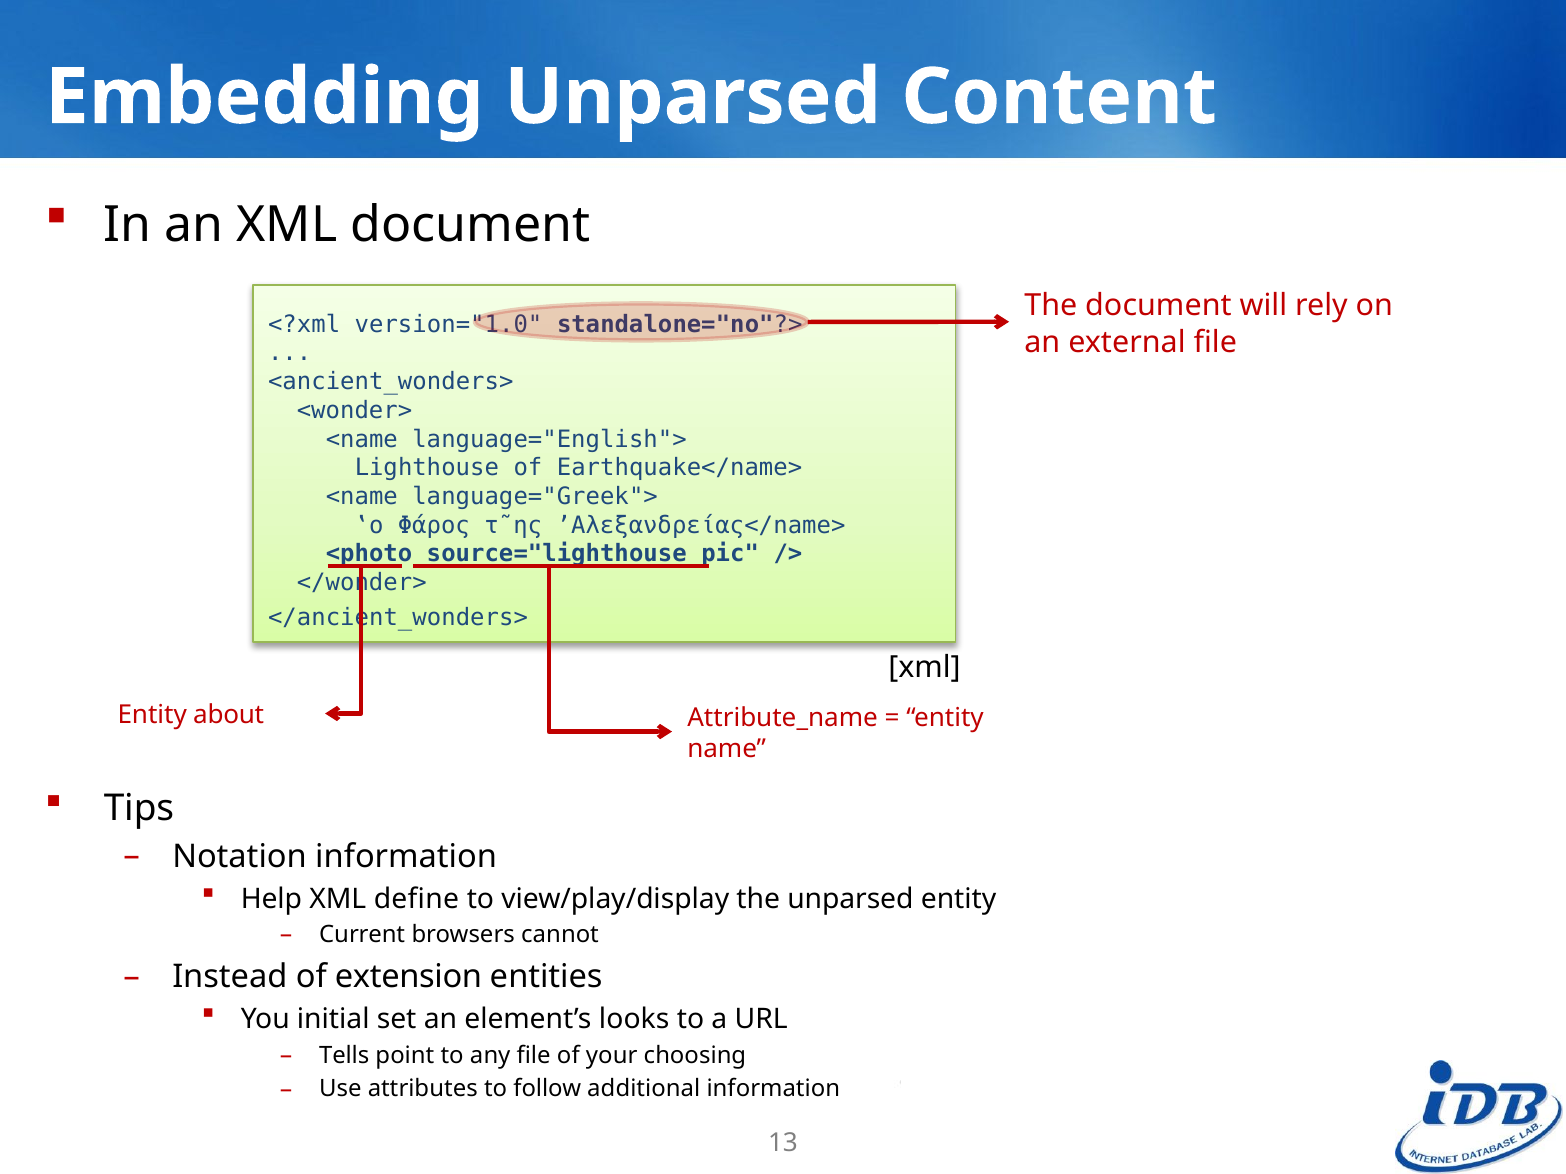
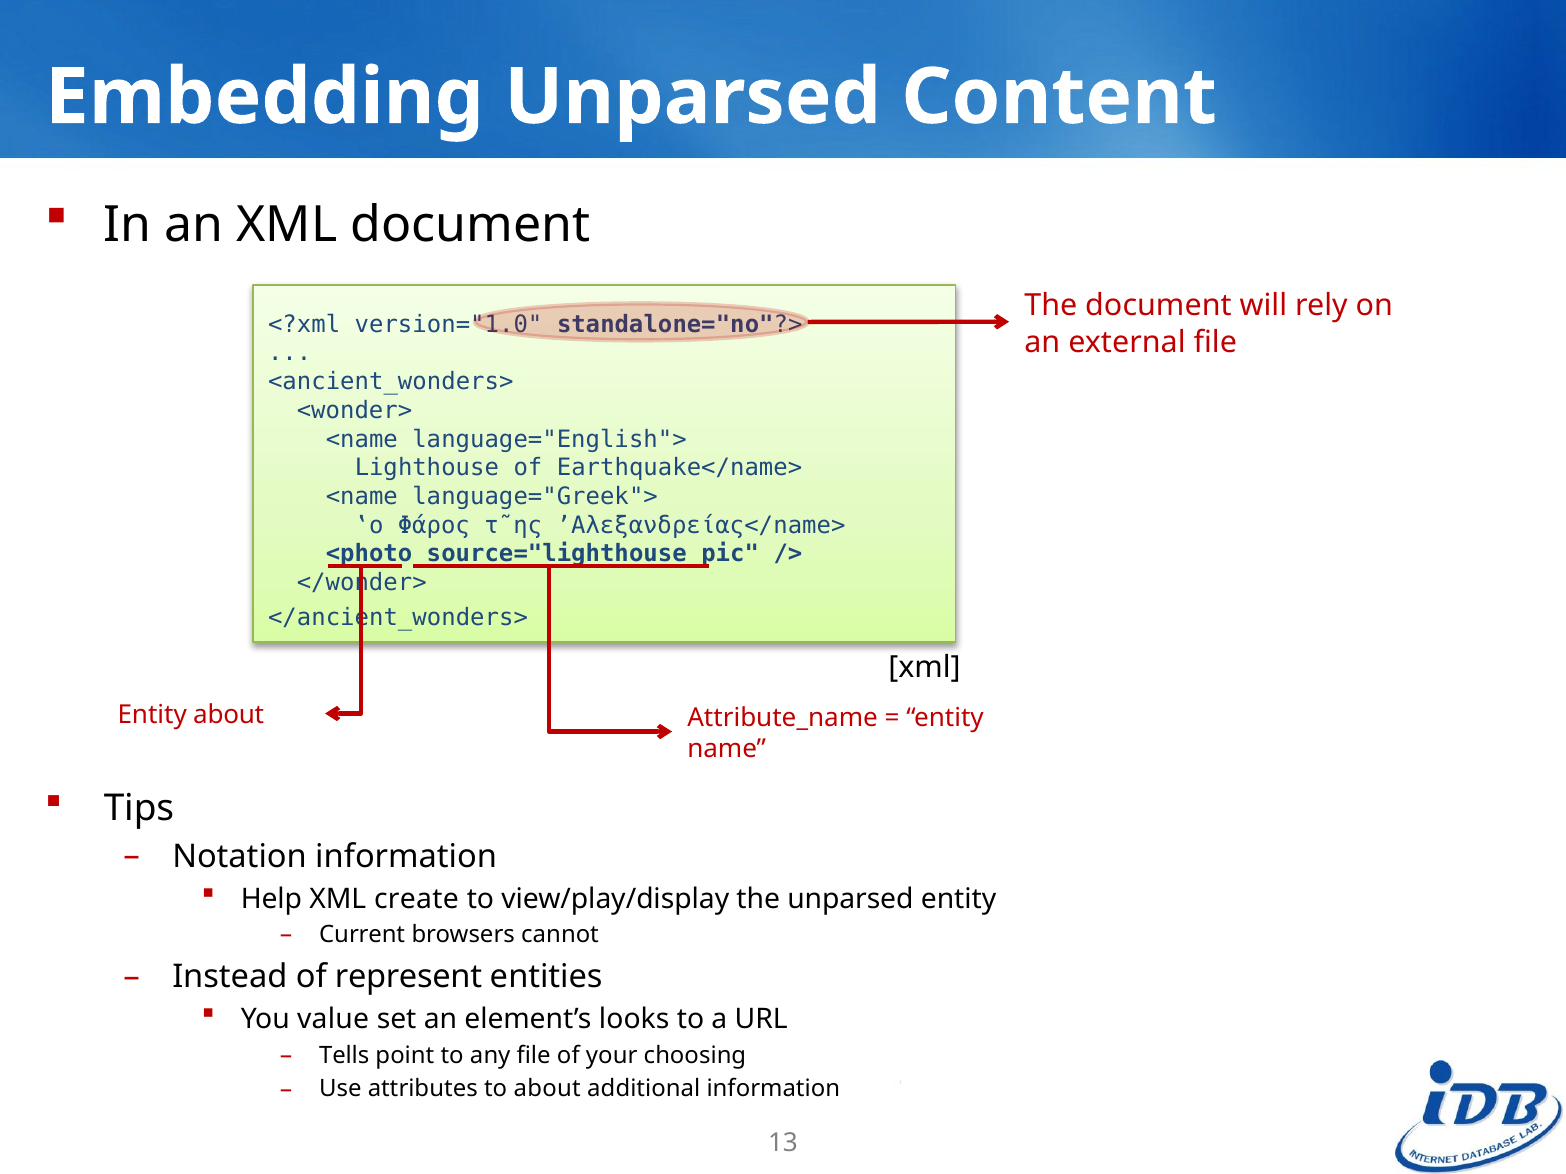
define: define -> create (416, 899)
extension: extension -> represent (408, 977)
initial: initial -> value (333, 1019)
to follow: follow -> about (547, 1090)
